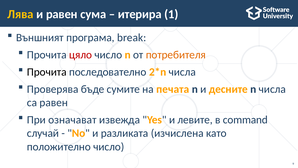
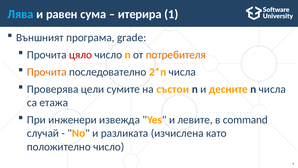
Лява colour: yellow -> light blue (20, 14)
break: break -> grade (132, 38)
Прочита colour: black -> orange (47, 72)
бъде: бъде -> цели (93, 89)
печата: печата -> състои (173, 89)
са равен: равен -> етажа (54, 102)
означават: означават -> инженери (72, 120)
